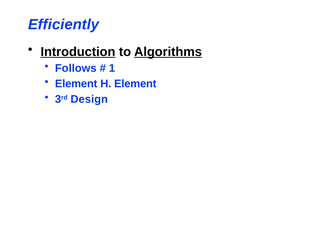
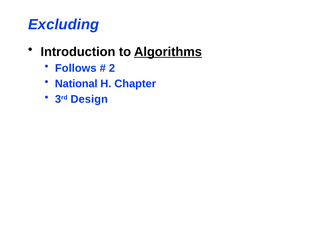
Efficiently: Efficiently -> Excluding (64, 24)
Introduction underline: present -> none (78, 52)
1: 1 -> 2 (112, 68)
Element: Element -> National (76, 83)
H Element: Element -> Chapter (135, 83)
